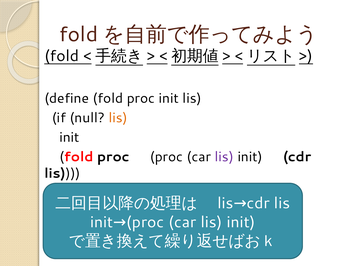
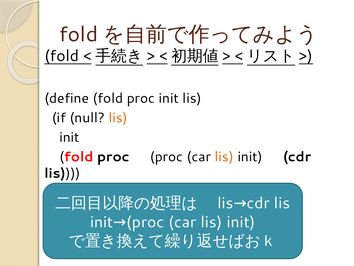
lis colour: purple -> orange (224, 157)
